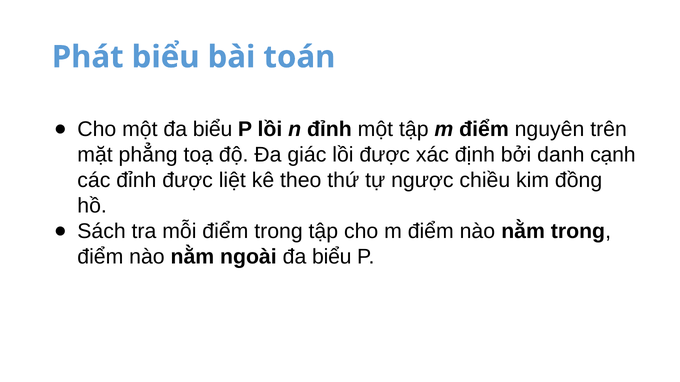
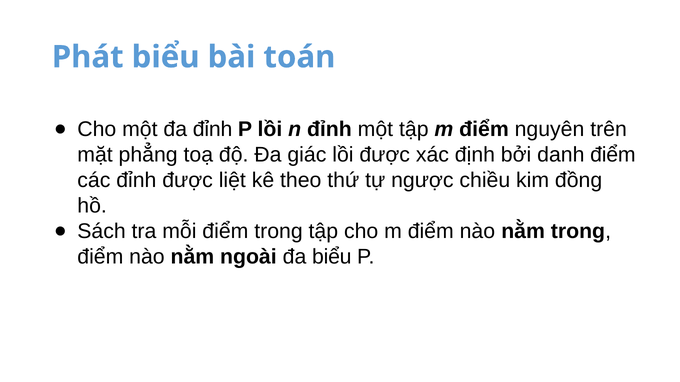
một đa biểu: biểu -> đỉnh (213, 129)
danh cạnh: cạnh -> điểm (613, 155)
